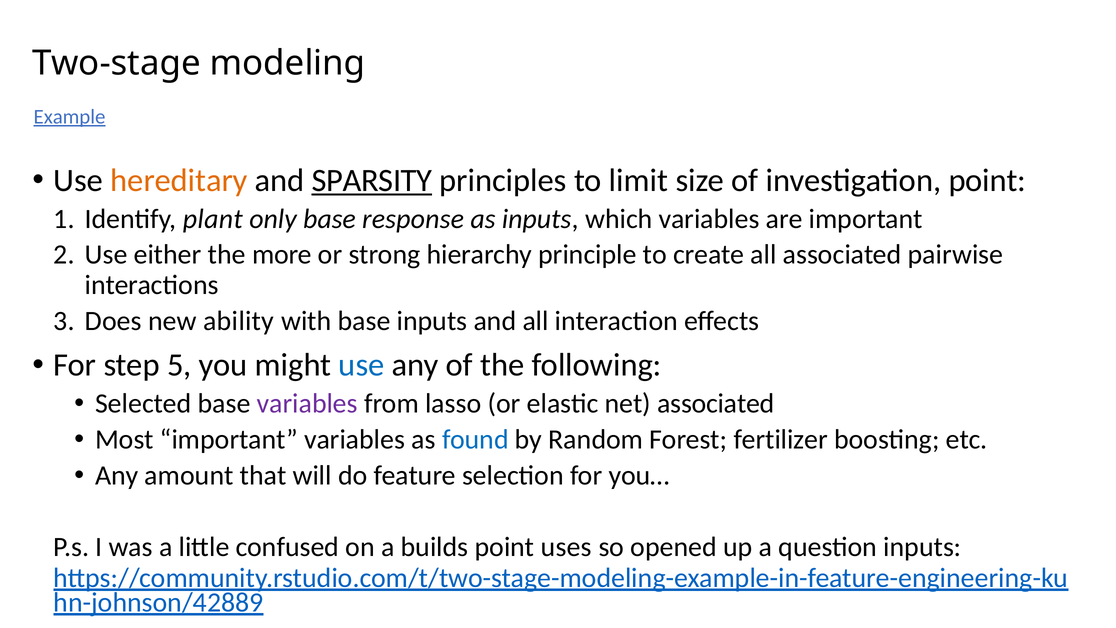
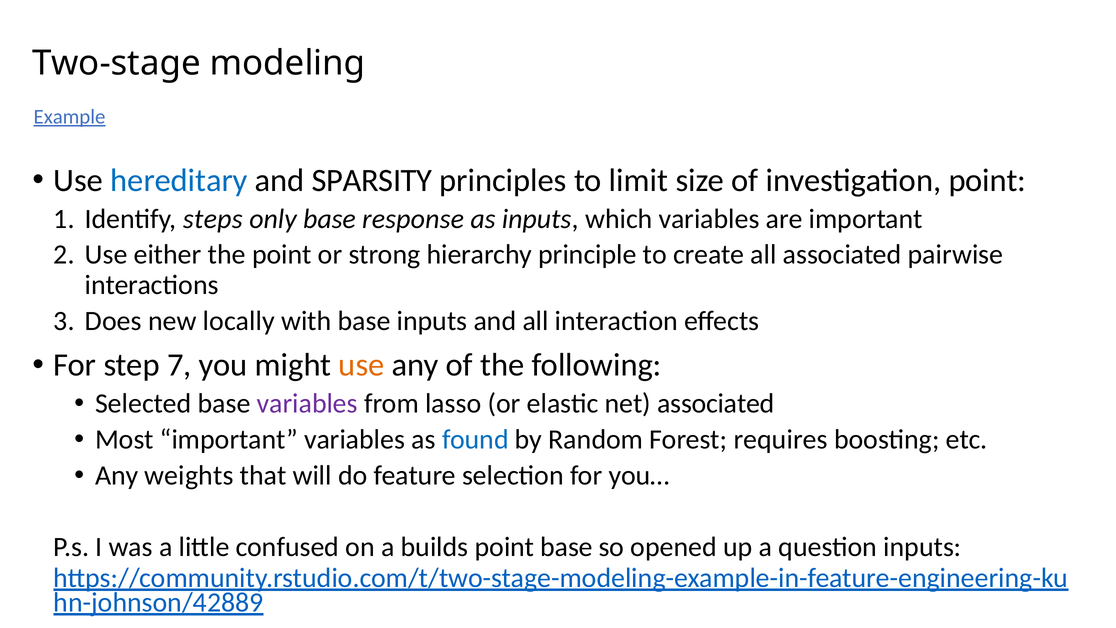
hereditary colour: orange -> blue (179, 180)
SPARSITY underline: present -> none (372, 180)
plant: plant -> steps (213, 219)
the more: more -> point (282, 255)
ability: ability -> locally (239, 321)
5: 5 -> 7 (179, 365)
use colour: blue -> orange (361, 365)
fertilizer: fertilizer -> requires (781, 439)
amount: amount -> weights (189, 475)
point uses: uses -> base (567, 547)
